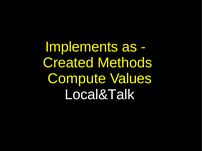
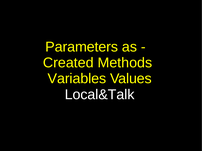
Implements: Implements -> Parameters (82, 47)
Compute: Compute -> Variables (77, 79)
